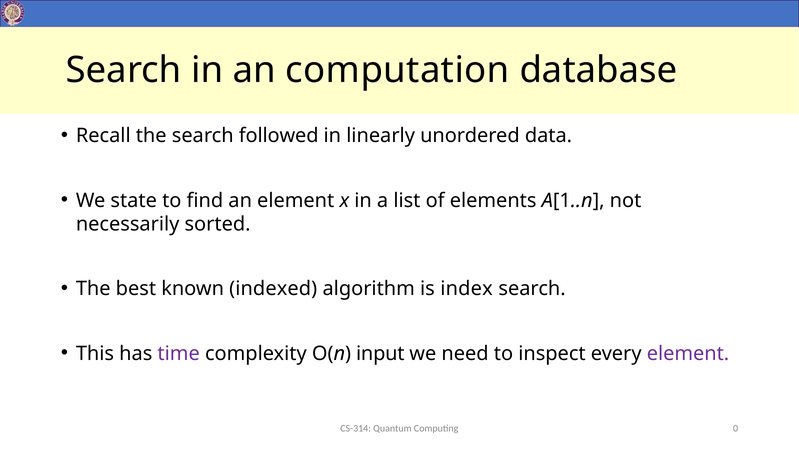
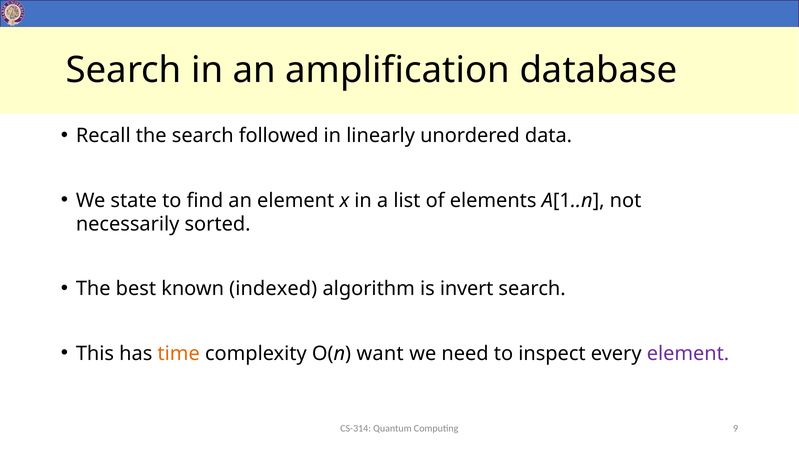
computation: computation -> amplification (398, 70)
index: index -> invert (467, 289)
time colour: purple -> orange (179, 354)
input: input -> want (380, 354)
0: 0 -> 9 (736, 429)
